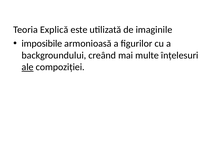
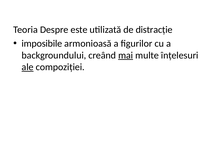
Explică: Explică -> Despre (54, 30)
imaginile: imaginile -> distracție (154, 30)
mai underline: none -> present (126, 55)
